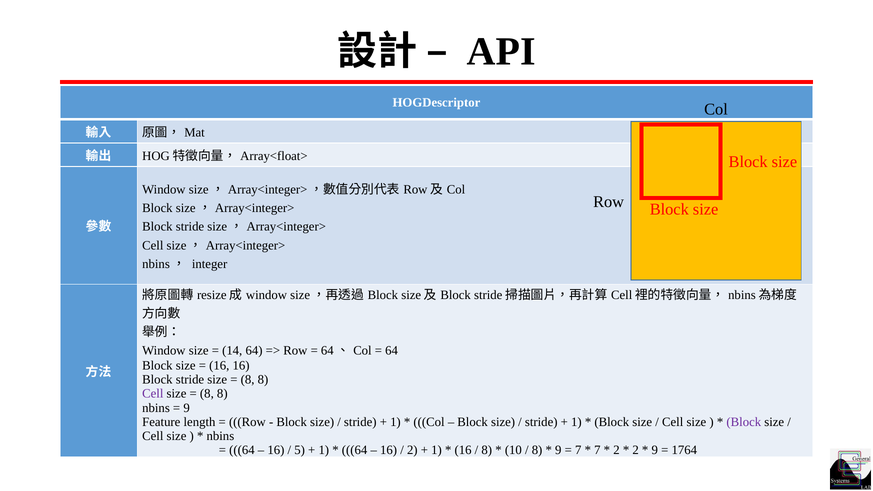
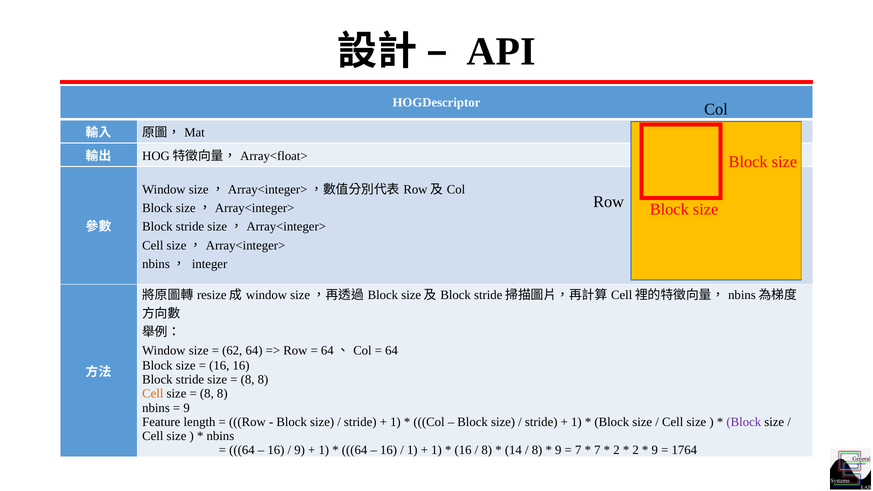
14: 14 -> 62 (232, 351)
Cell colour: purple -> orange (153, 394)
5: 5 -> 9 (300, 450)
2: 2 -> 1 (412, 450)
10: 10 -> 14 (513, 450)
